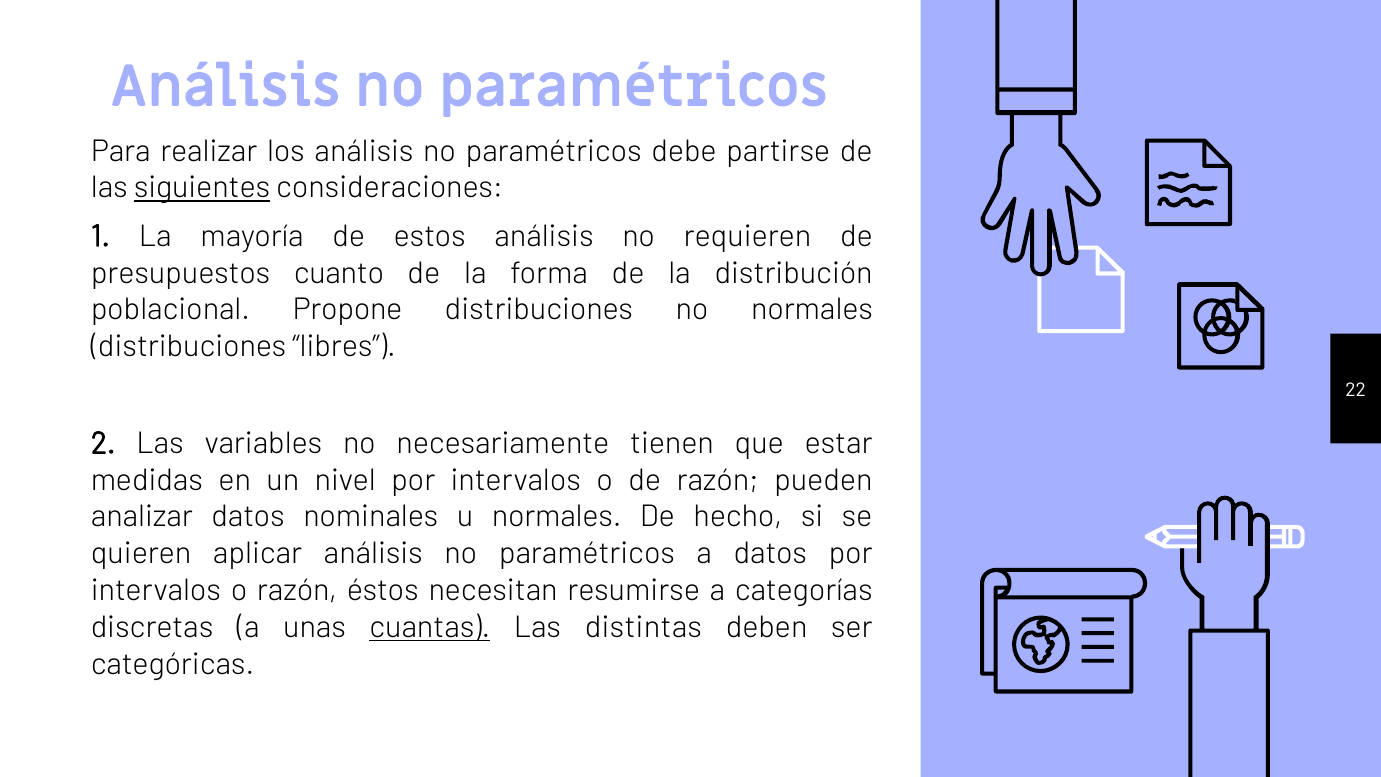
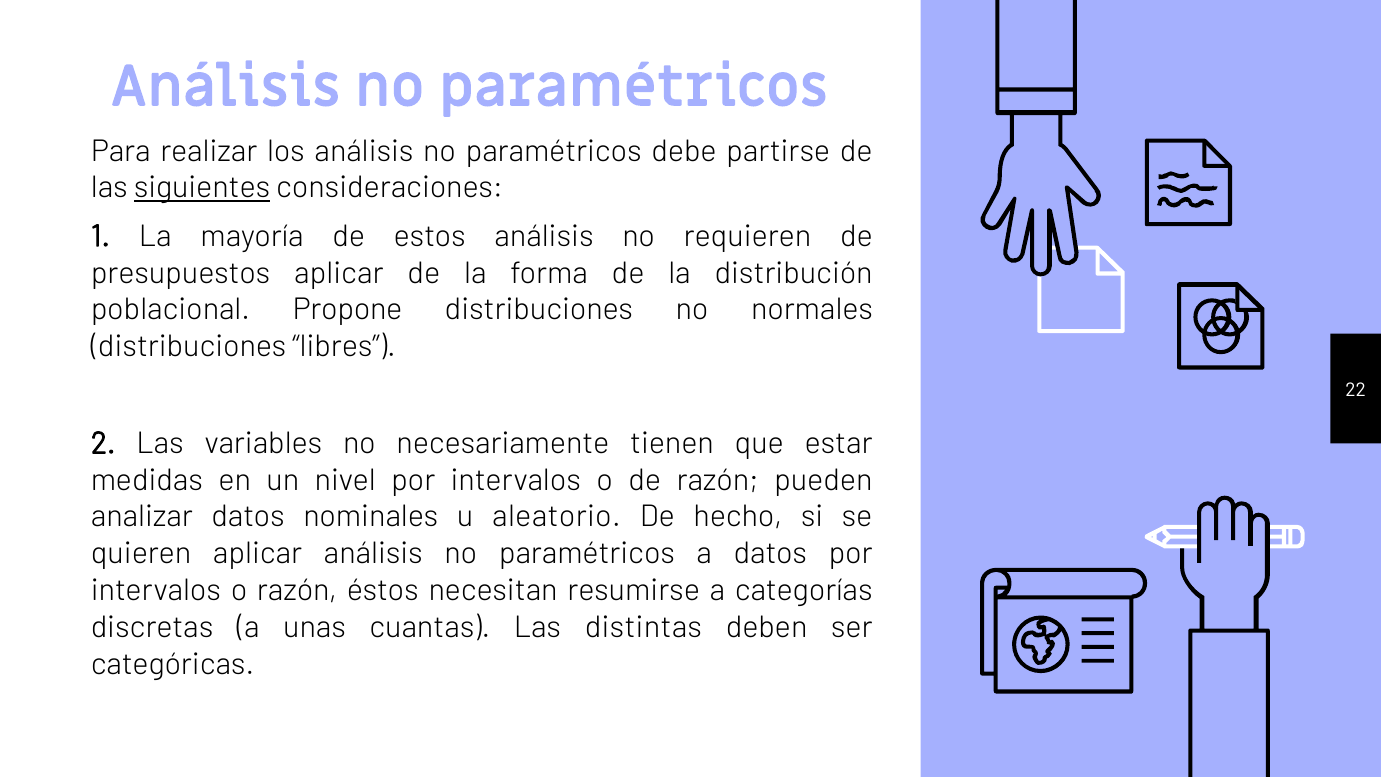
presupuestos cuanto: cuanto -> aplicar (339, 273)
u normales: normales -> aleatorio (556, 517)
cuantas underline: present -> none (430, 627)
